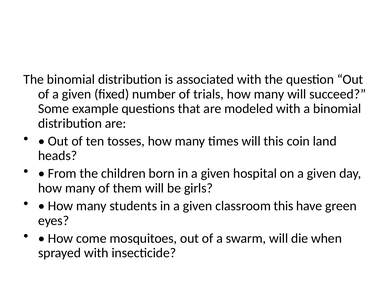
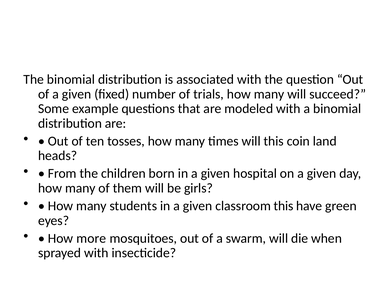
come: come -> more (91, 239)
